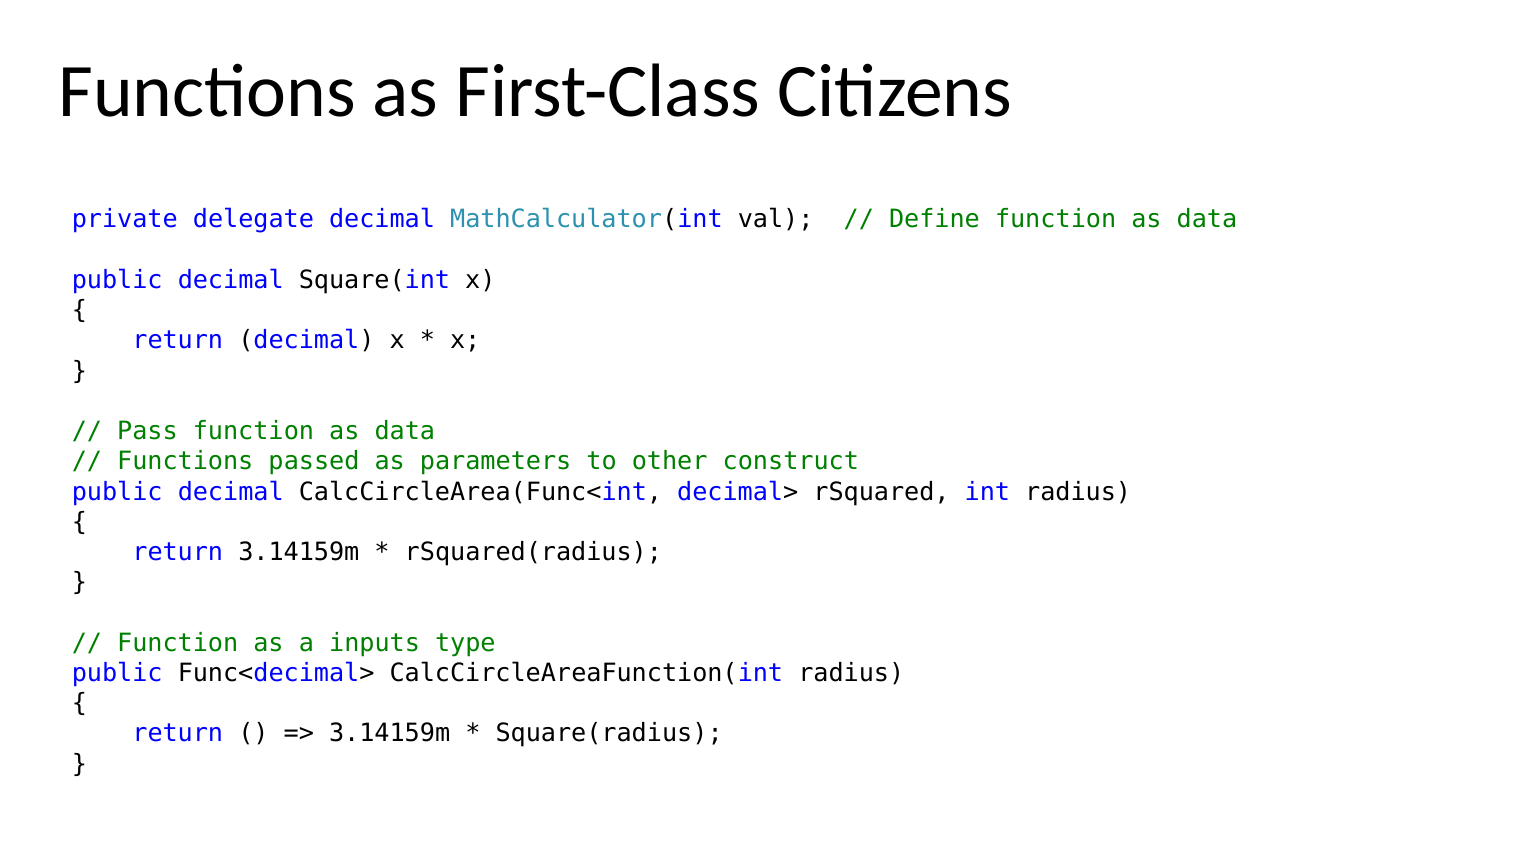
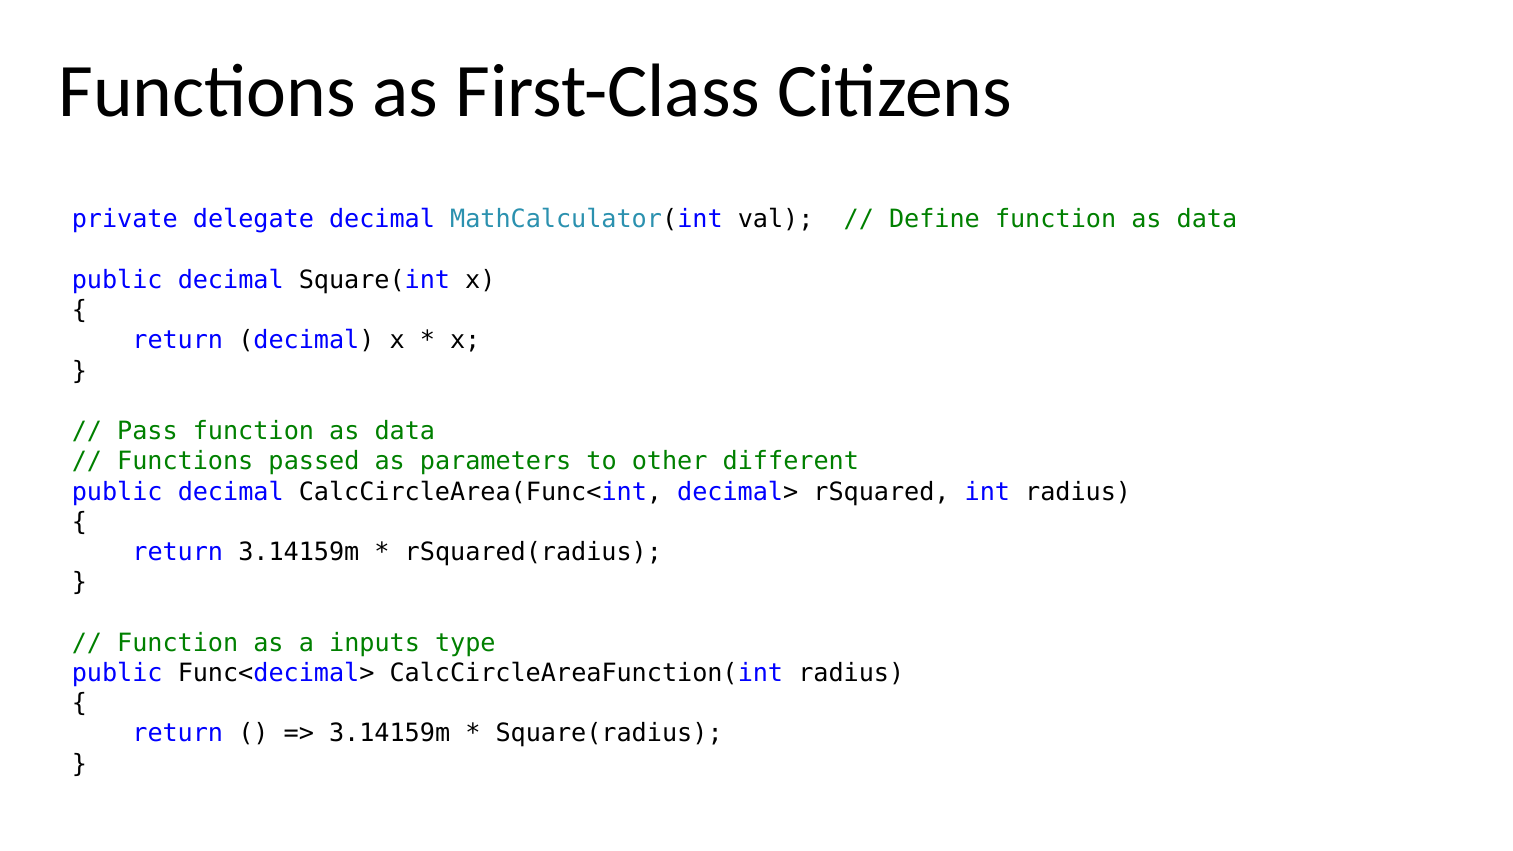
construct: construct -> different (791, 461)
